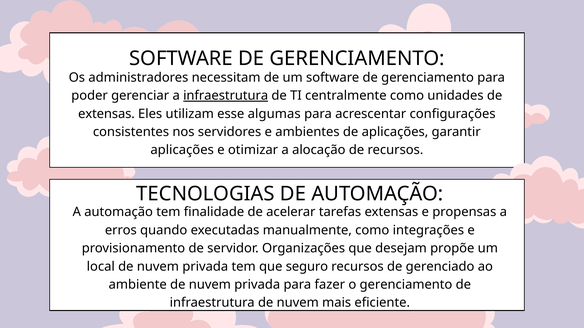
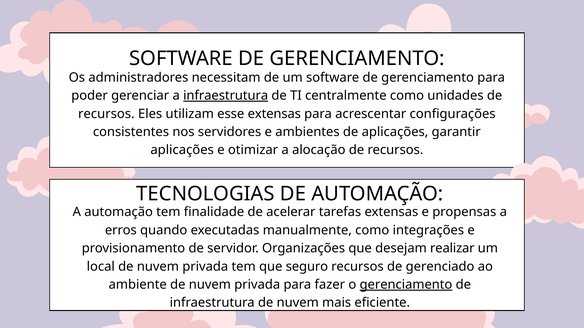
extensas: extensas -> recursos (106, 114)
esse algumas: algumas -> extensas (274, 114)
propõe: propõe -> realizar (452, 249)
gerenciamento underline: none -> present (406, 285)
